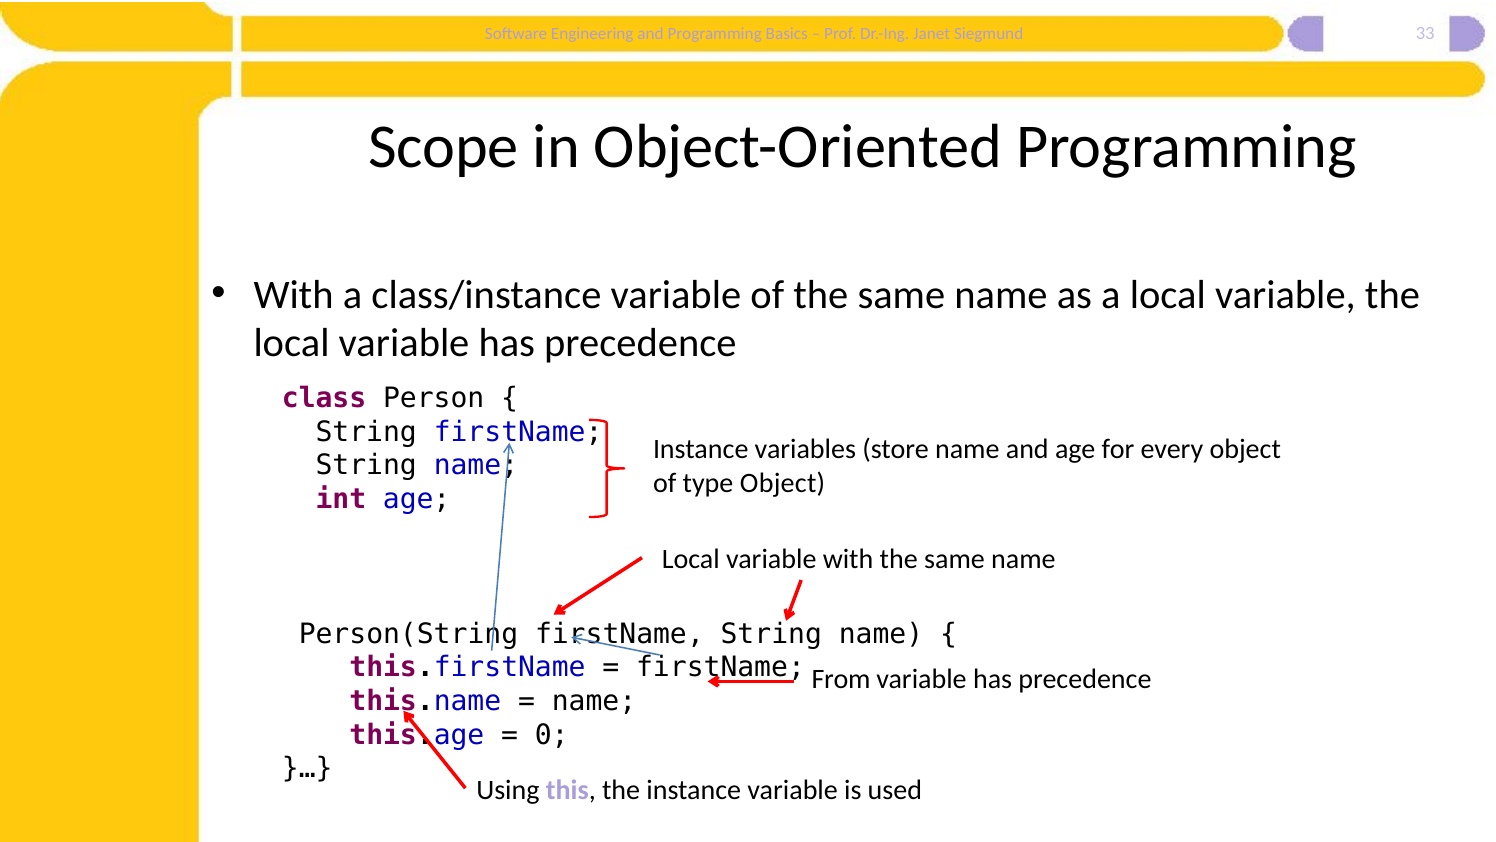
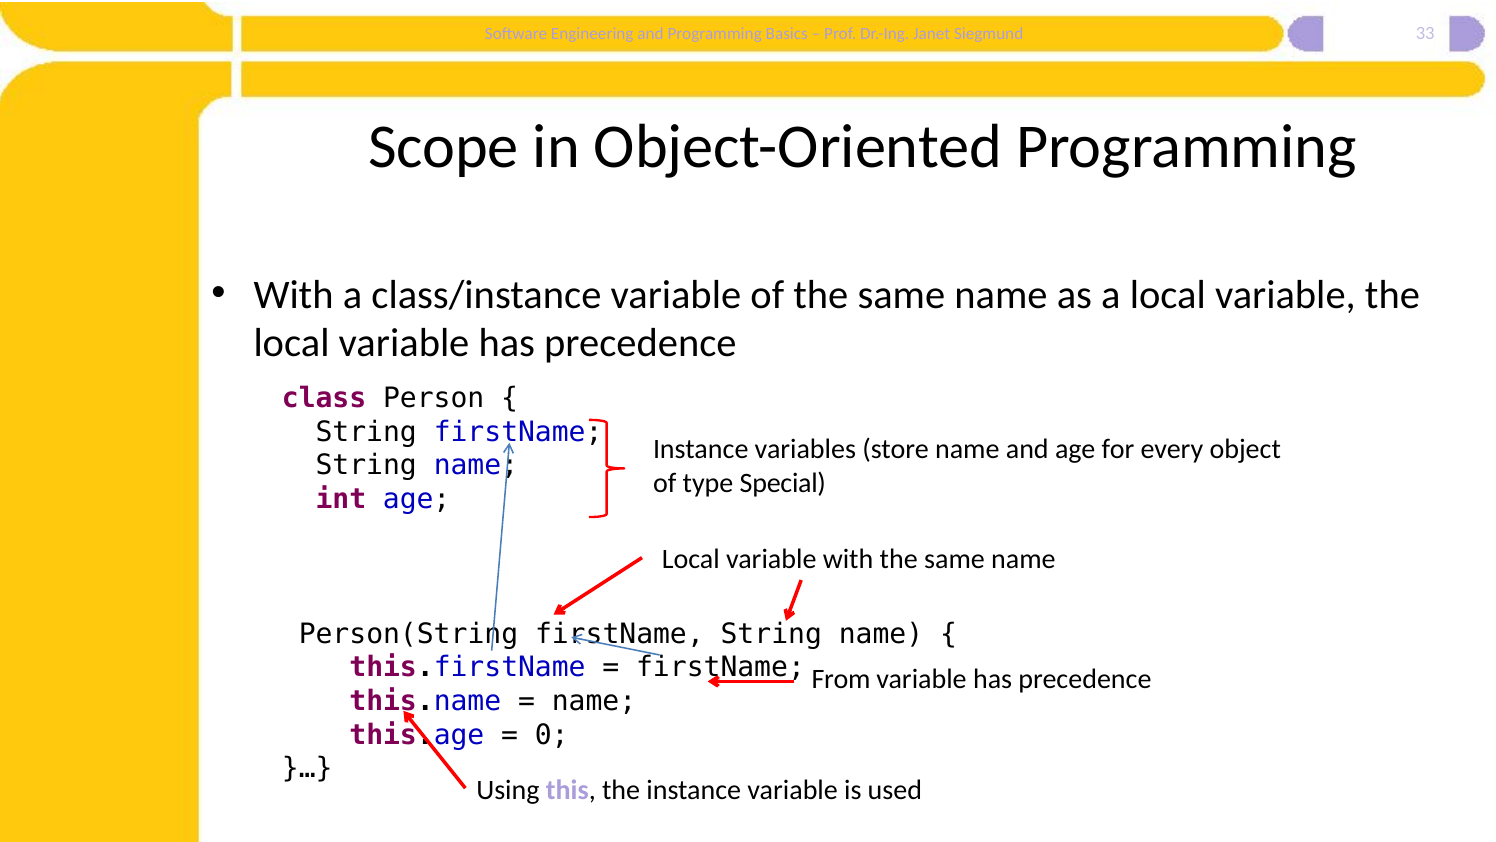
type Object: Object -> Special (783, 483)
